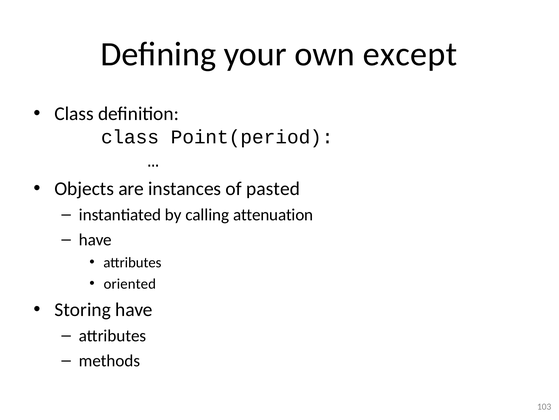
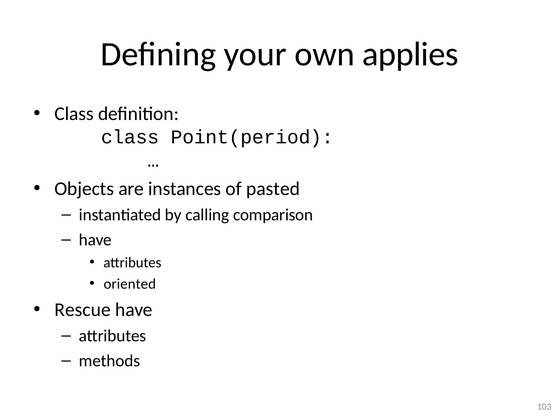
except: except -> applies (410, 54)
attenuation: attenuation -> comparison (273, 215)
Storing: Storing -> Rescue (83, 309)
